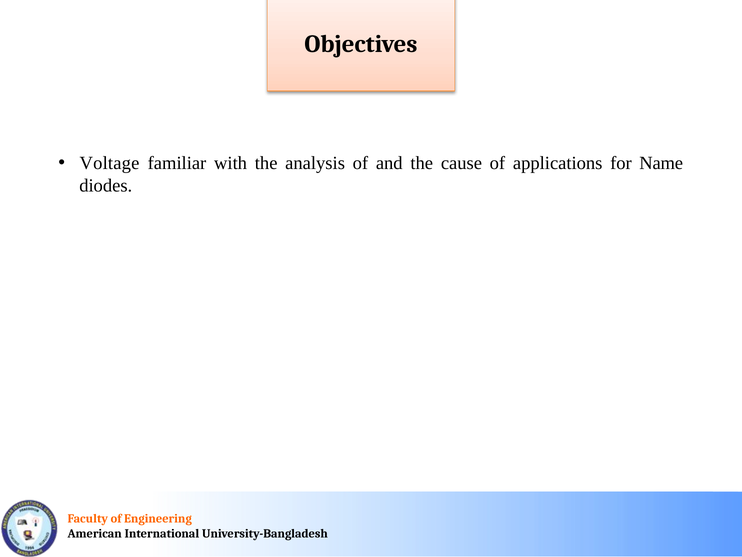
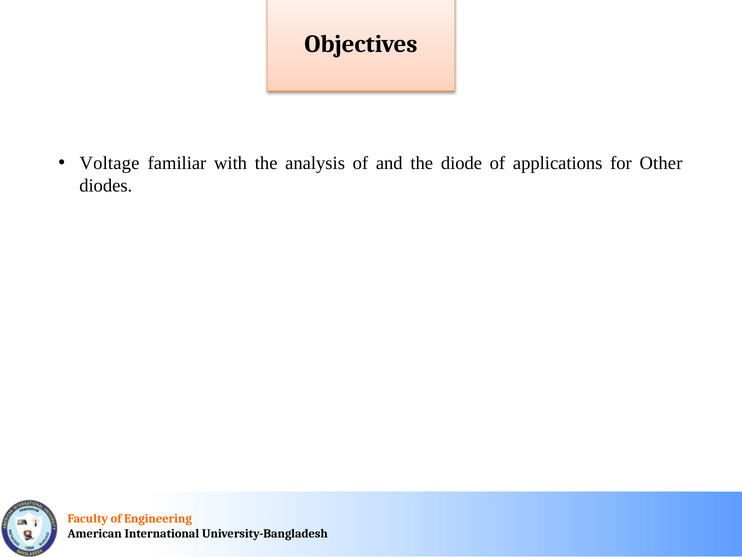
cause: cause -> diode (461, 163)
Name: Name -> Other (661, 163)
